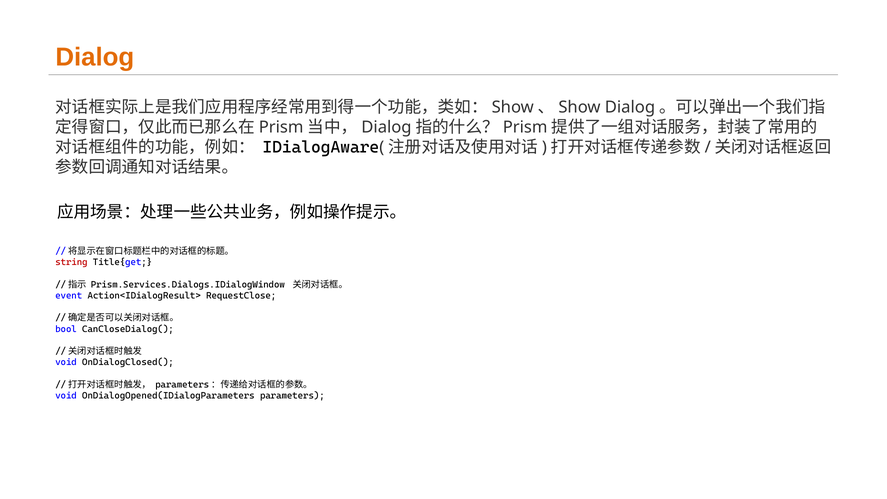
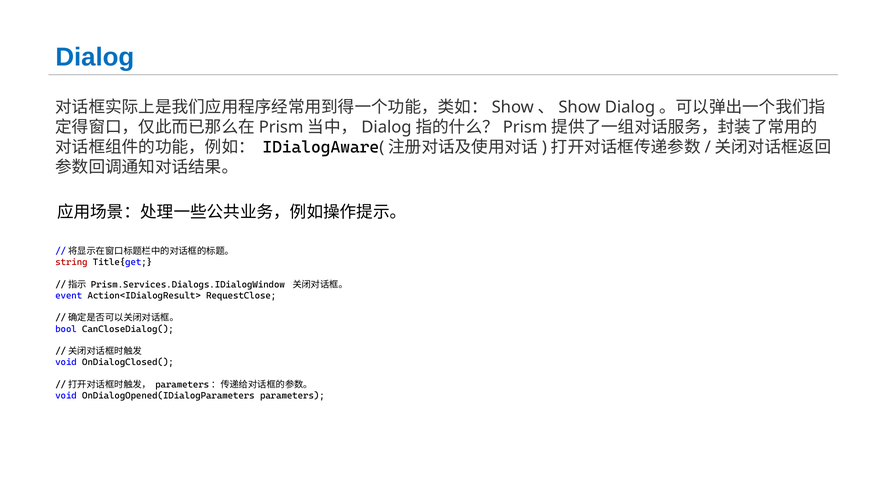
Dialog colour: orange -> blue (95, 57)
